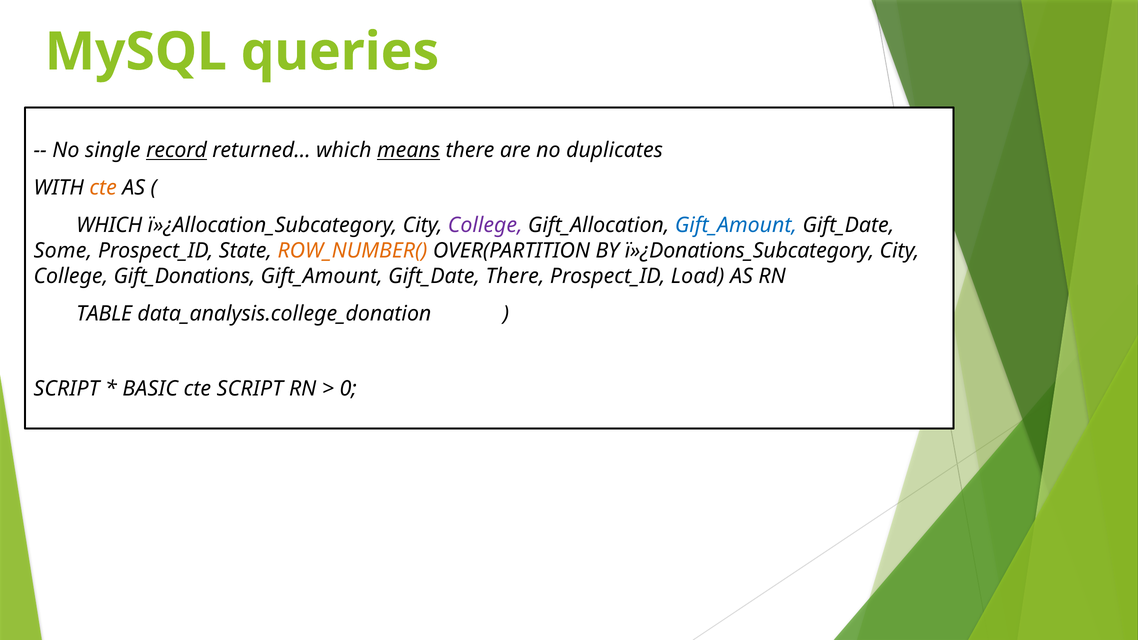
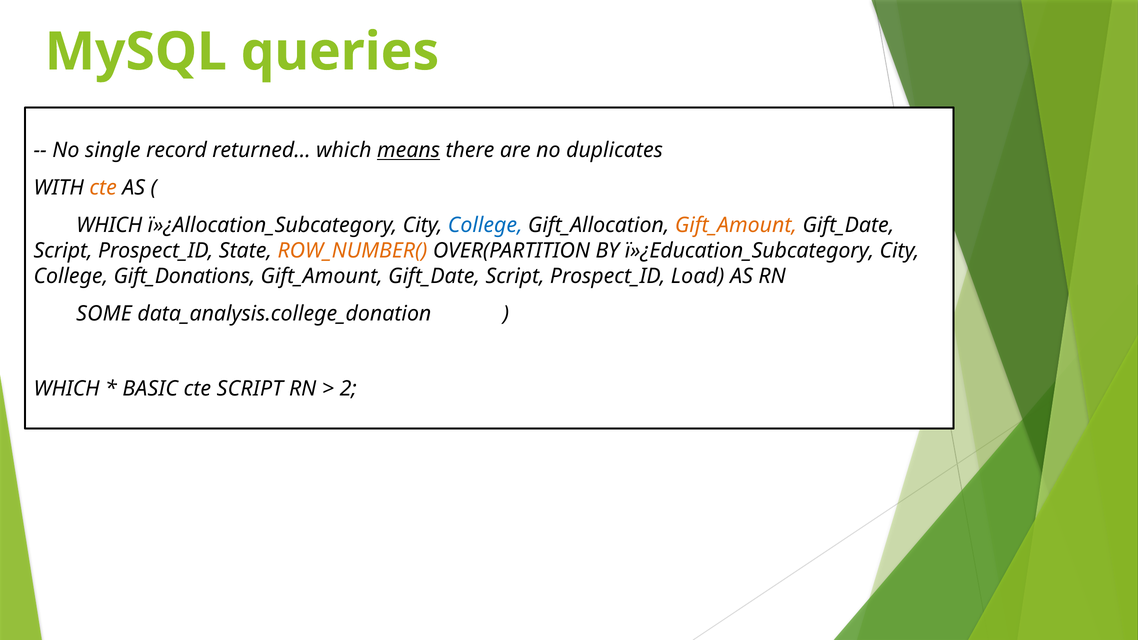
record underline: present -> none (177, 150)
College colour: purple -> blue (485, 225)
Gift_Amount colour: blue -> orange (736, 225)
Some: Some -> Script (63, 251)
ï»¿Donations_Subcategory: ï»¿Donations_Subcategory -> ï»¿Education_Subcategory (749, 251)
There: There -> Script (515, 276)
TABLE: TABLE -> SOME (104, 314)
SCRIPT: SCRIPT -> WHICH (67, 389)
0: 0 -> 2 (348, 389)
